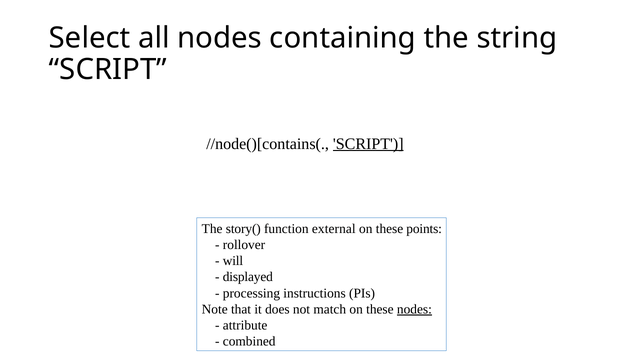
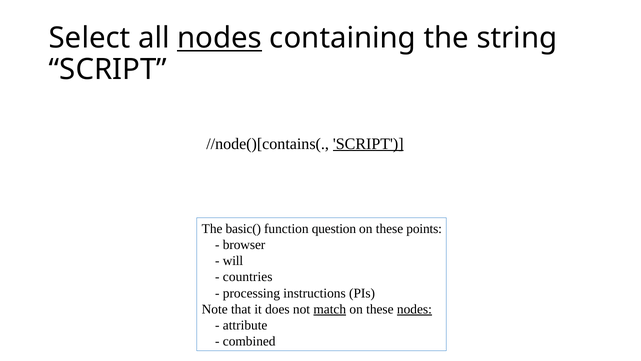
nodes underline: none -> present (220, 38)
story(: story( -> basic( (243, 229)
external: external -> question (334, 229)
rollover: rollover -> browser (244, 245)
displayed: displayed -> countries (248, 277)
match underline: none -> present (330, 309)
